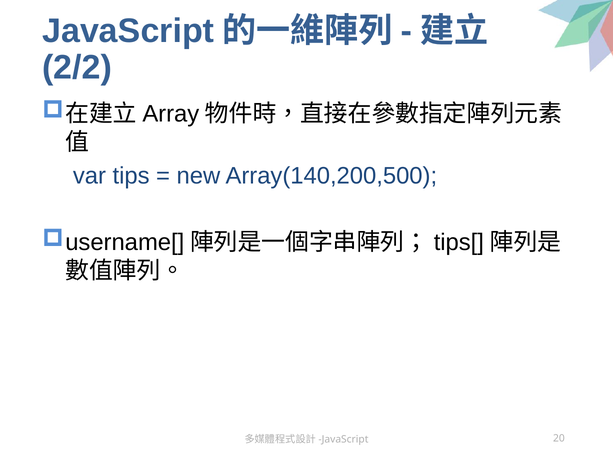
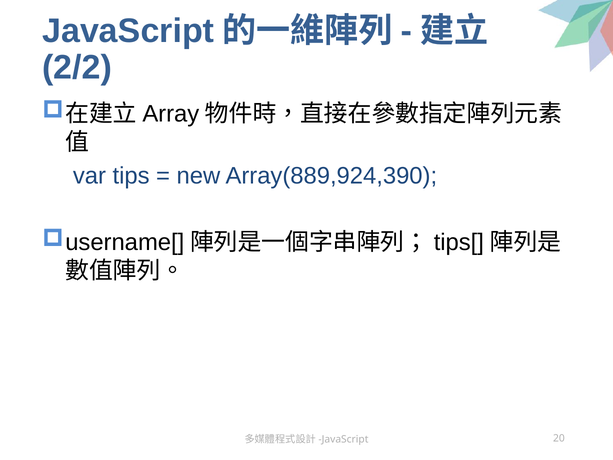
Array(140,200,500: Array(140,200,500 -> Array(889,924,390 (331, 176)
